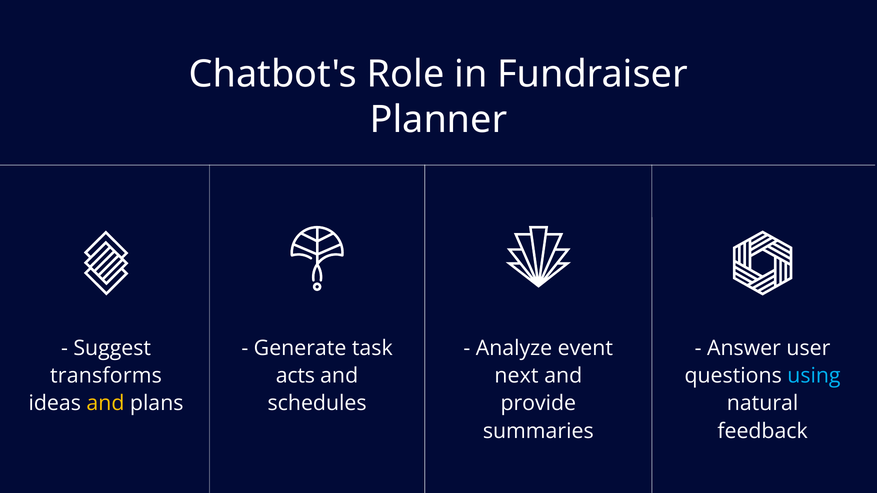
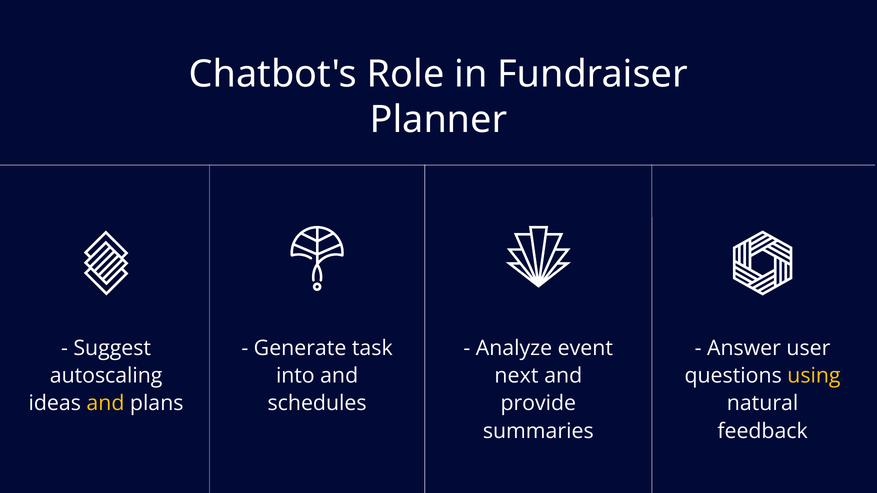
transforms: transforms -> autoscaling (106, 376)
acts: acts -> into (295, 376)
using colour: light blue -> yellow (814, 376)
